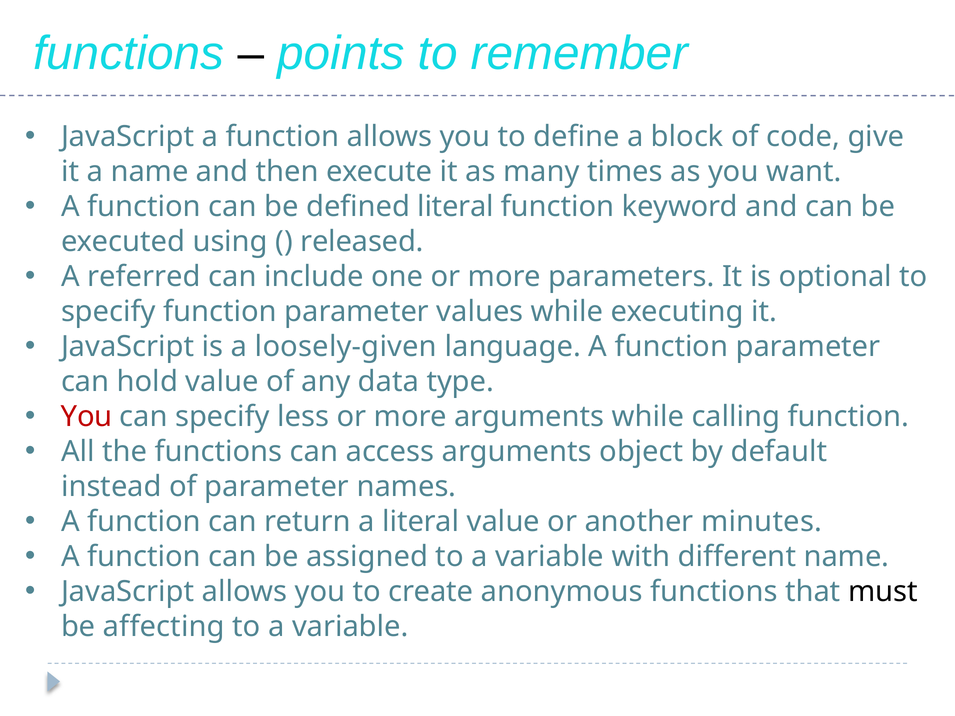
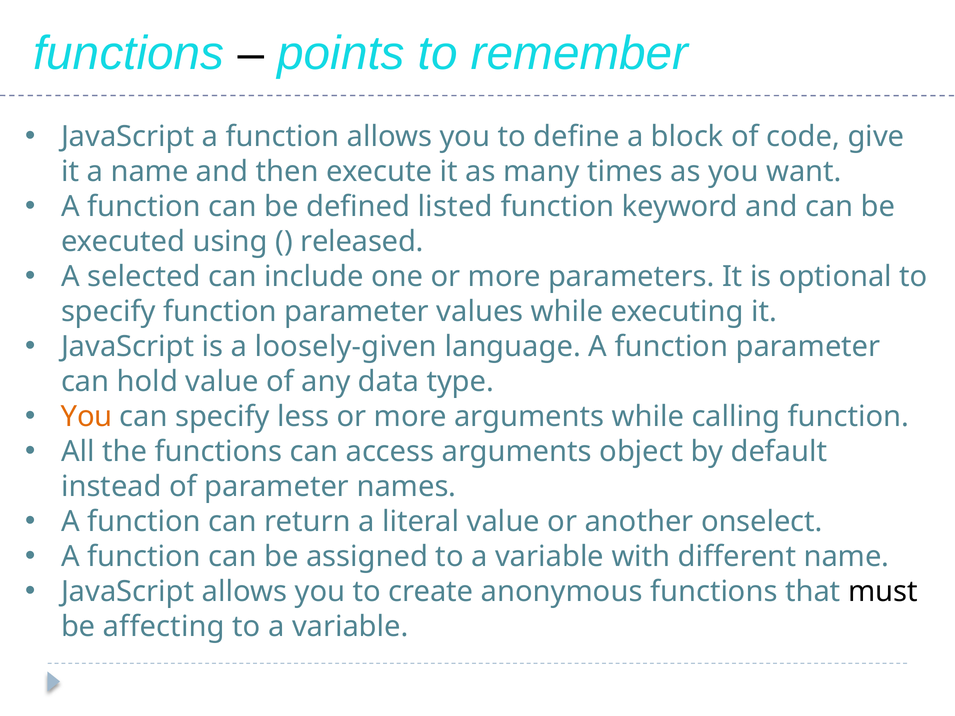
defined literal: literal -> listed (455, 207)
referred: referred -> selected (144, 277)
You colour: red -> orange (87, 417)
minutes: minutes -> onselect (762, 522)
